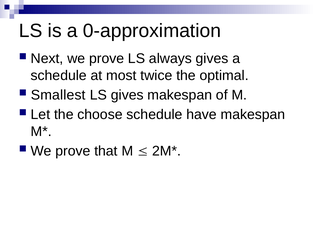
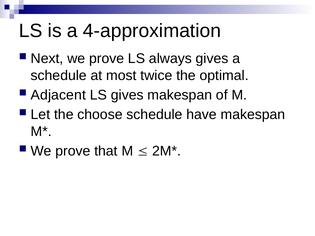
0-approximation: 0-approximation -> 4-approximation (152, 31)
Smallest: Smallest -> Adjacent (58, 95)
